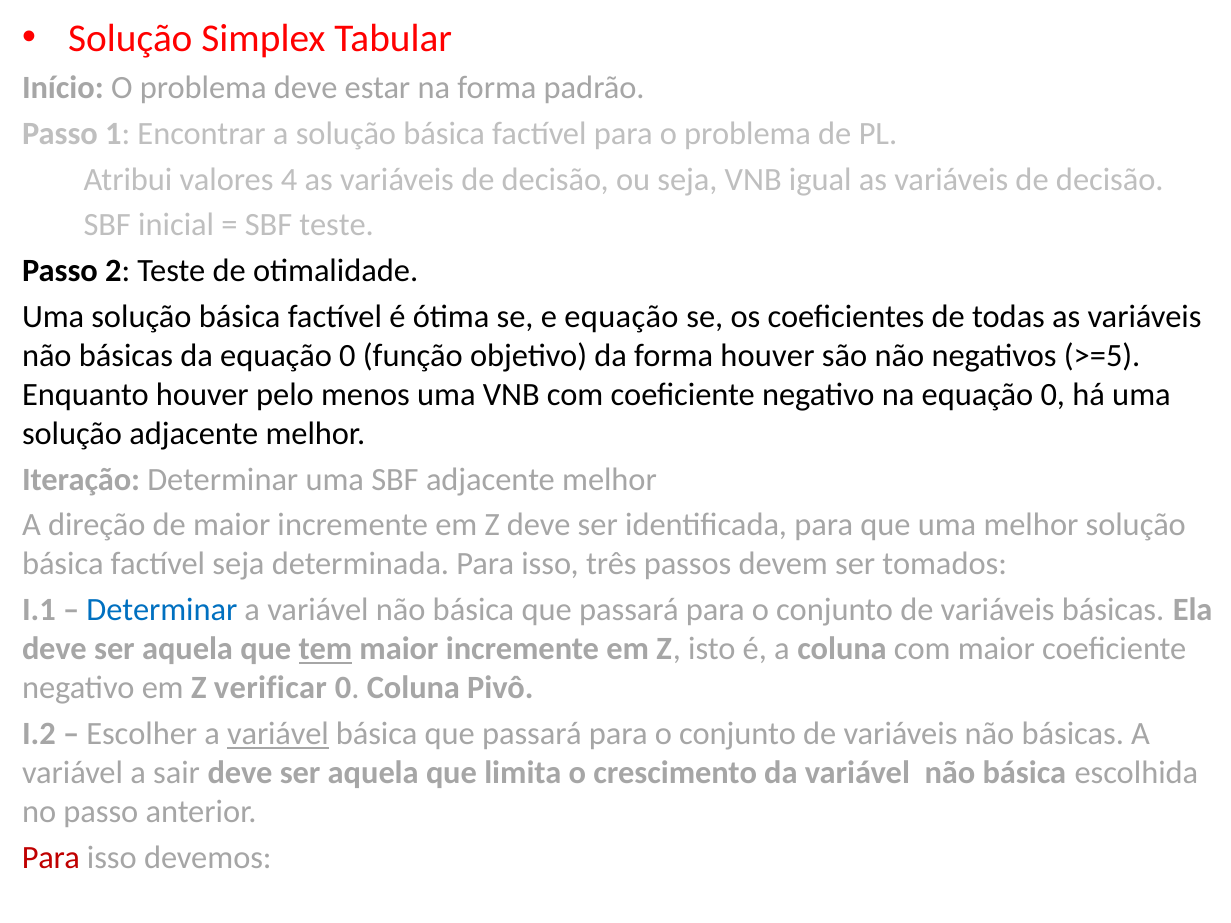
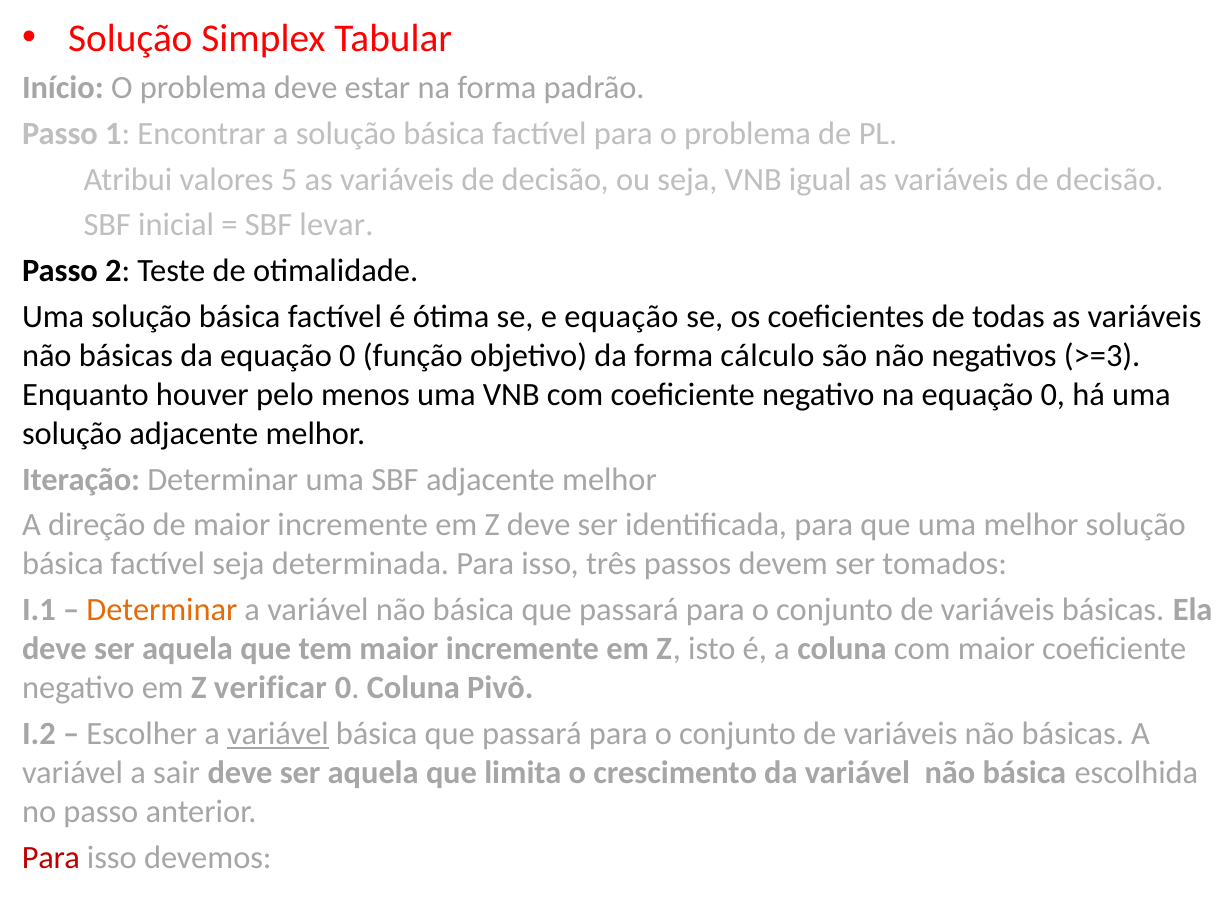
4: 4 -> 5 (289, 180)
SBF teste: teste -> levar (336, 225)
forma houver: houver -> cálculo (767, 356)
>=5: >=5 -> >=3 (1102, 356)
Determinar colour: blue -> orange (162, 610)
tem underline: present -> none (325, 649)
